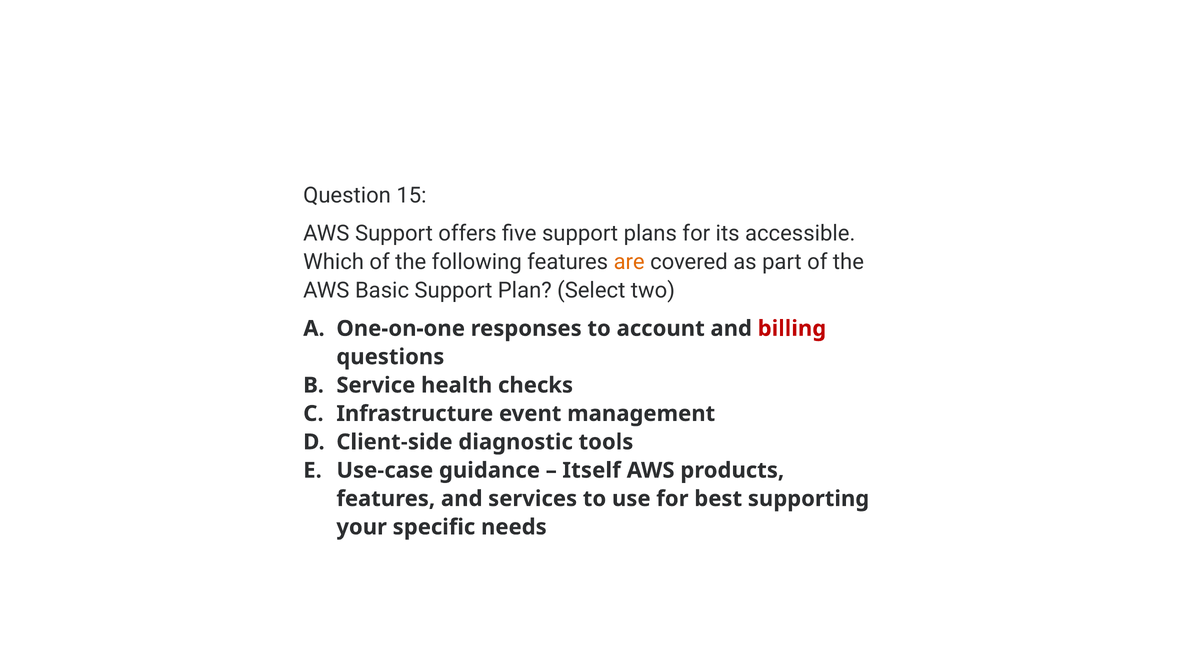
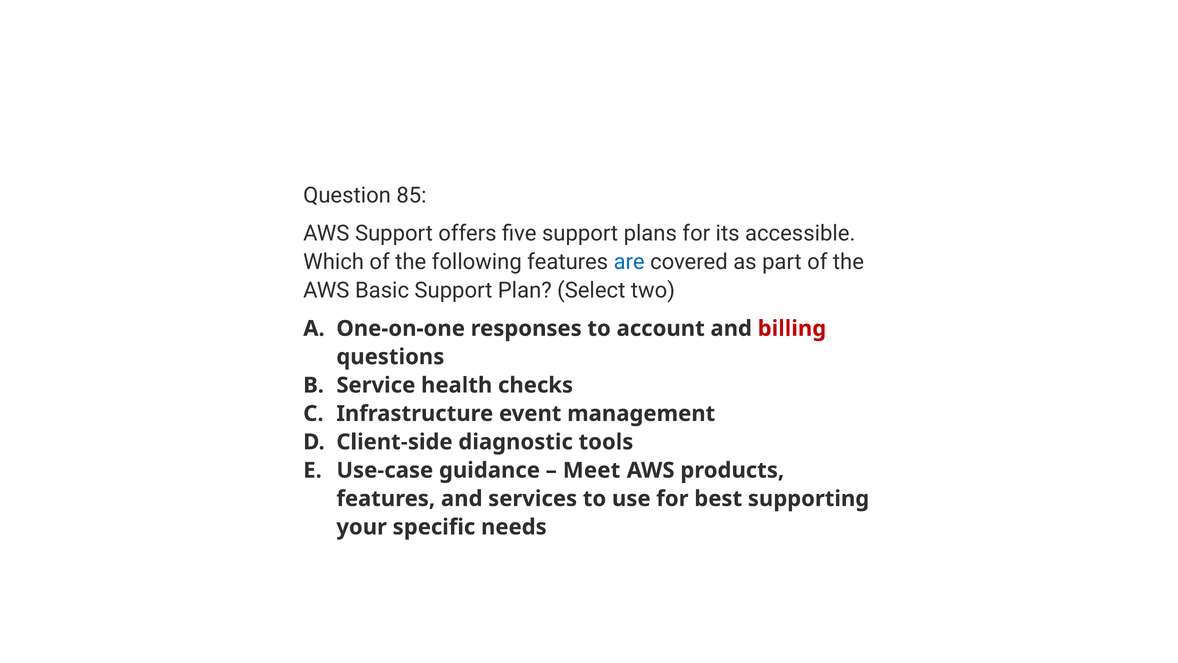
15: 15 -> 85 (411, 195)
are colour: orange -> blue (629, 262)
Itself: Itself -> Meet (592, 470)
